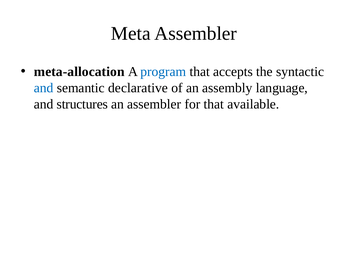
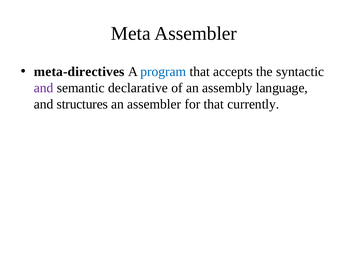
meta-allocation: meta-allocation -> meta-directives (79, 72)
and colour: blue -> purple (44, 88)
available: available -> currently (253, 104)
